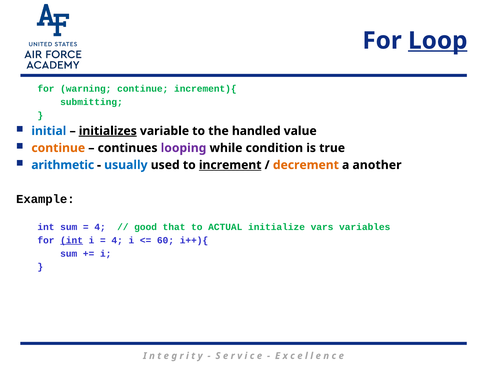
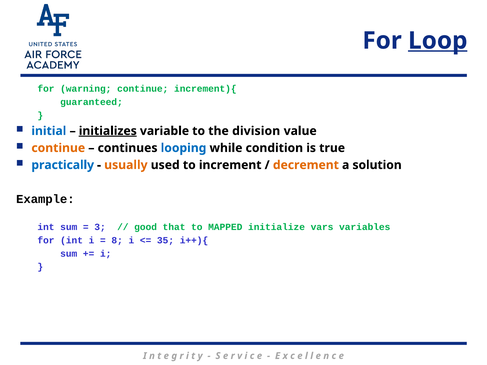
submitting: submitting -> guaranteed (91, 102)
handled: handled -> division (256, 131)
looping colour: purple -> blue (184, 148)
arithmetic: arithmetic -> practically (63, 165)
usually colour: blue -> orange (126, 165)
increment underline: present -> none (230, 165)
another: another -> solution (377, 165)
4: 4 -> 3 (100, 227)
ACTUAL: ACTUAL -> MAPPED (225, 227)
int underline: present -> none (72, 240)
4: 4 -> 8 (117, 240)
60: 60 -> 35 (165, 240)
